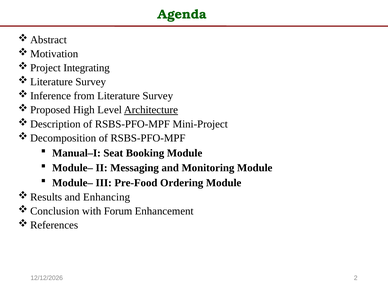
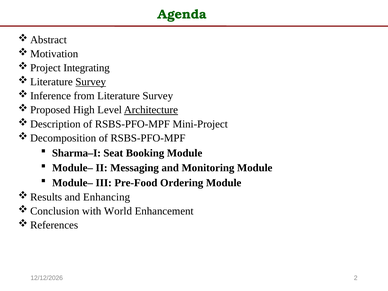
Survey underline: none -> present (91, 82)
Manual–I: Manual–I -> Sharma–I (76, 153)
Forum: Forum -> World (118, 211)
